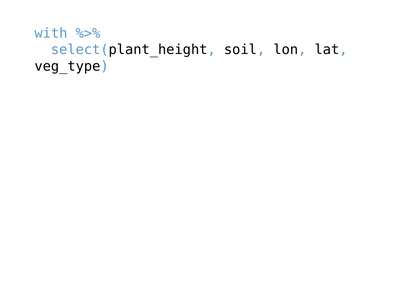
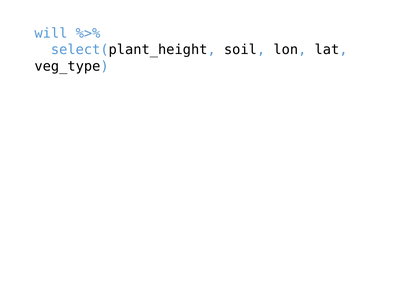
with: with -> will (51, 33)
